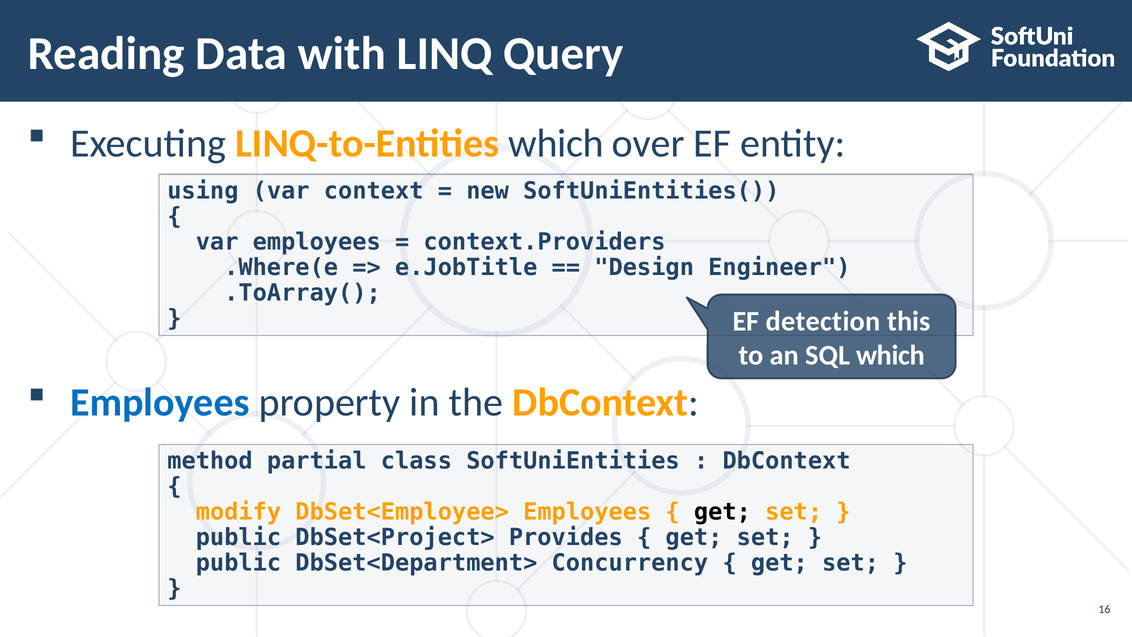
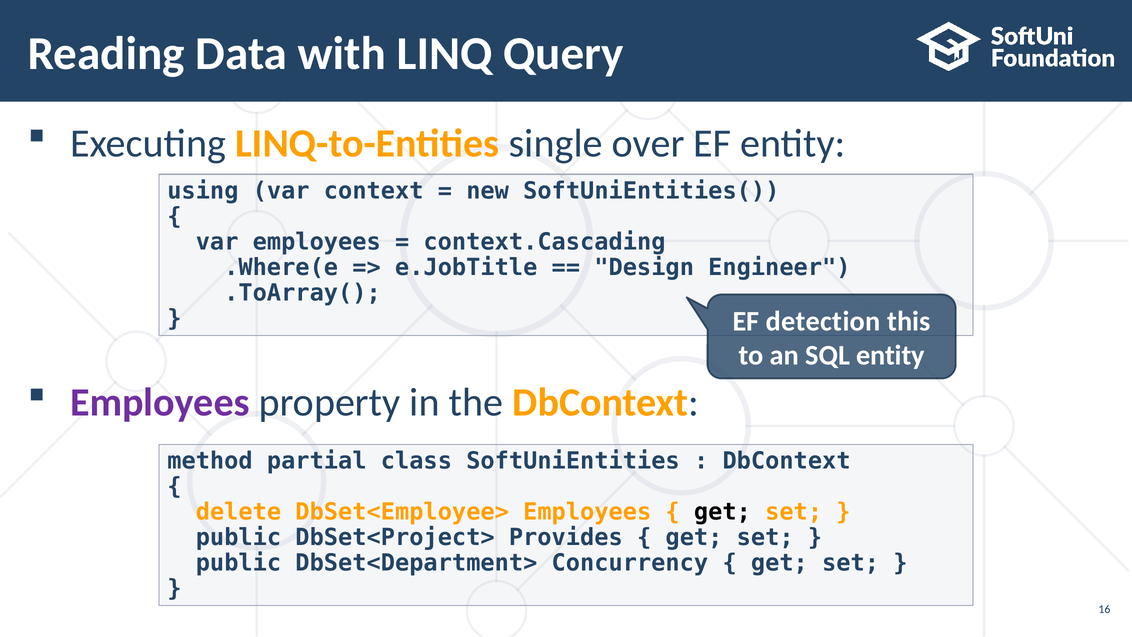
LINQ-to-Entities which: which -> single (556, 144)
context.Providers: context.Providers -> context.Cascading (544, 242)
SQL which: which -> entity (891, 355)
Employees colour: blue -> purple (160, 402)
modify: modify -> delete (238, 512)
